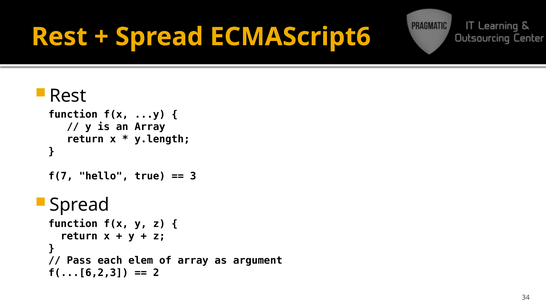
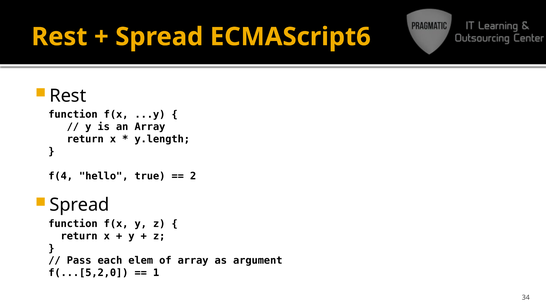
f(7: f(7 -> f(4 (61, 176)
3: 3 -> 2 (193, 176)
f(...[6,2,3: f(...[6,2,3 -> f(...[5,2,0 (88, 273)
2: 2 -> 1 (156, 273)
